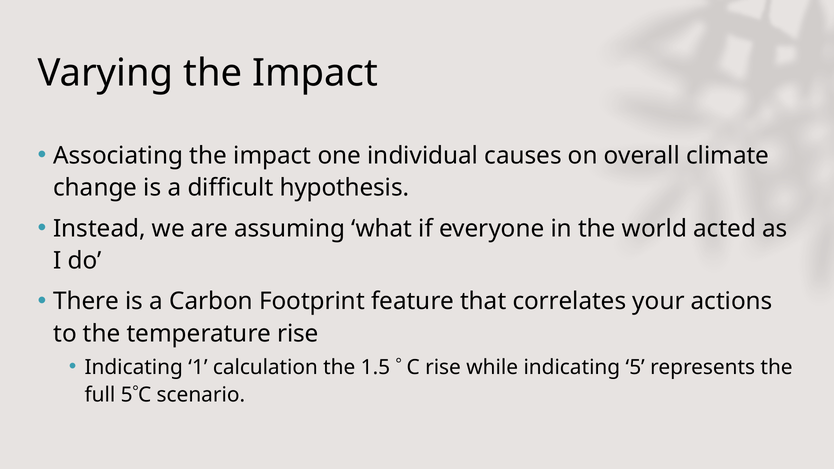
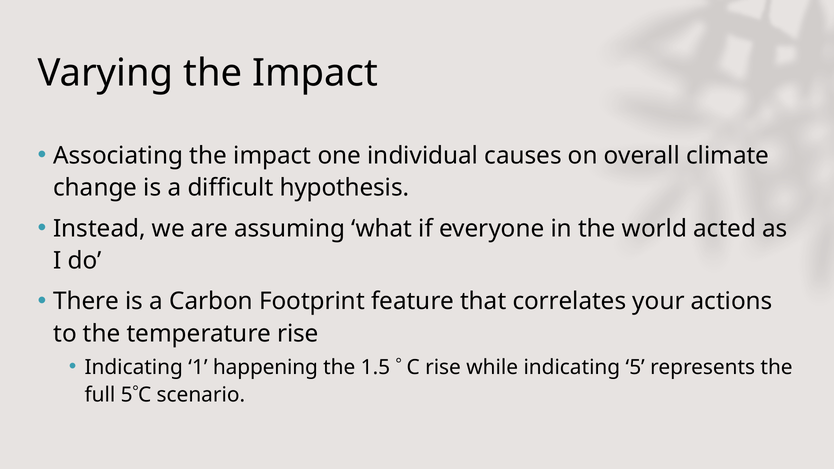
calculation: calculation -> happening (265, 367)
